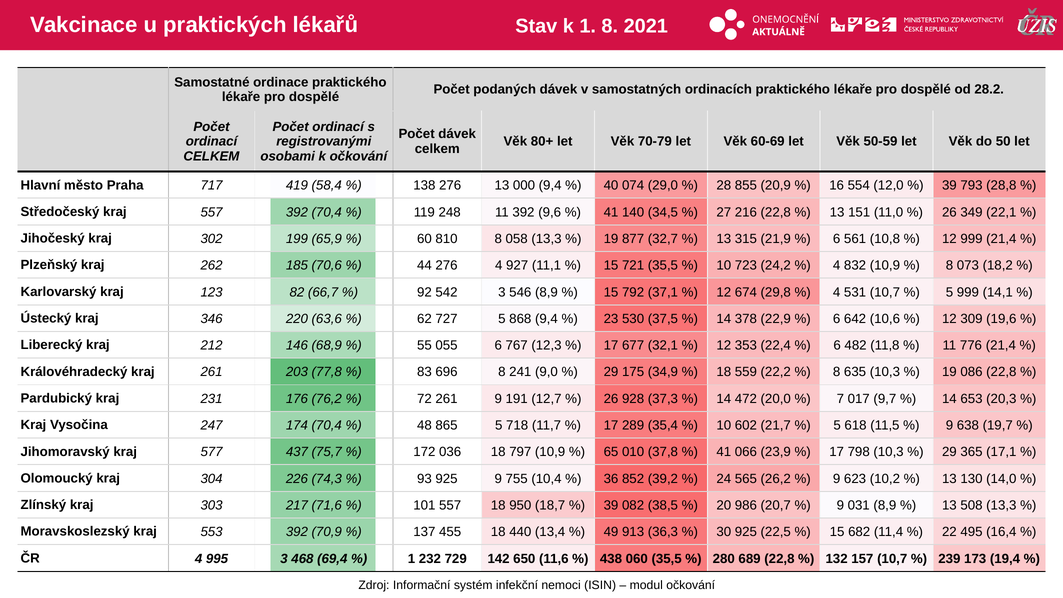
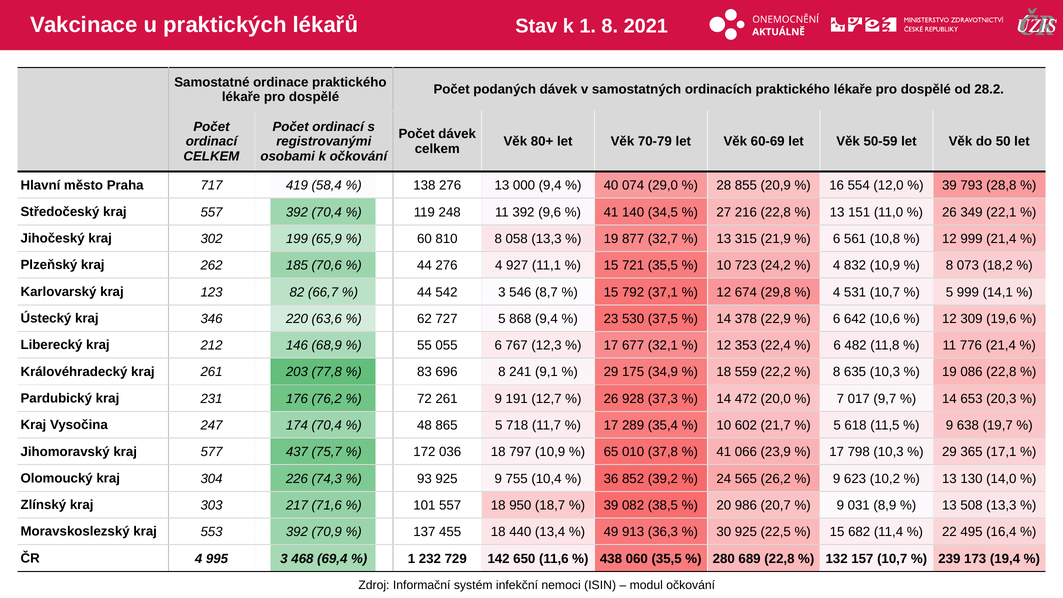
92: 92 -> 44 (424, 292)
546 8,9: 8,9 -> 8,7 (546, 292)
9,0: 9,0 -> 9,1 (546, 372)
